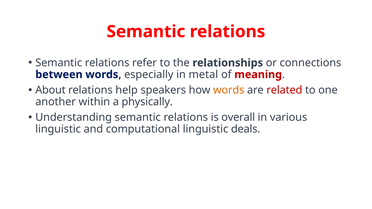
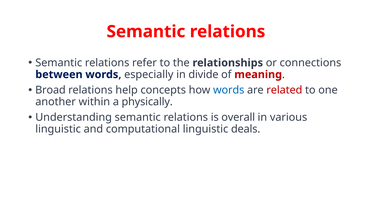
metal: metal -> divide (204, 75)
About: About -> Broad (50, 90)
speakers: speakers -> concepts (163, 90)
words colour: orange -> blue (229, 90)
